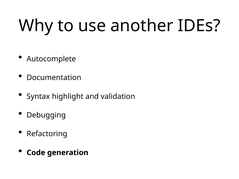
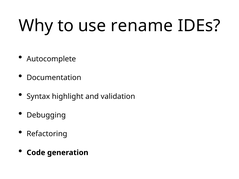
another: another -> rename (142, 26)
